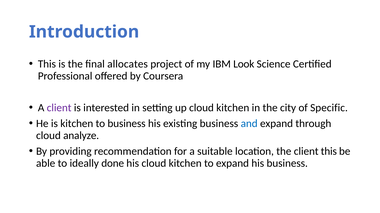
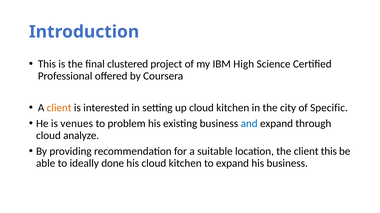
allocates: allocates -> clustered (128, 64)
Look: Look -> High (244, 64)
client colour: purple -> orange (59, 108)
is kitchen: kitchen -> venues (77, 124)
to business: business -> problem (127, 124)
